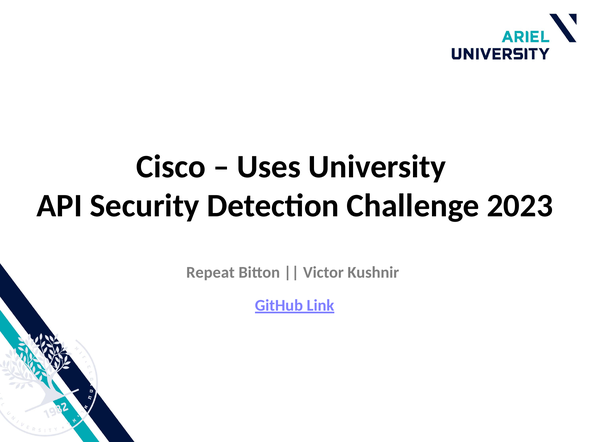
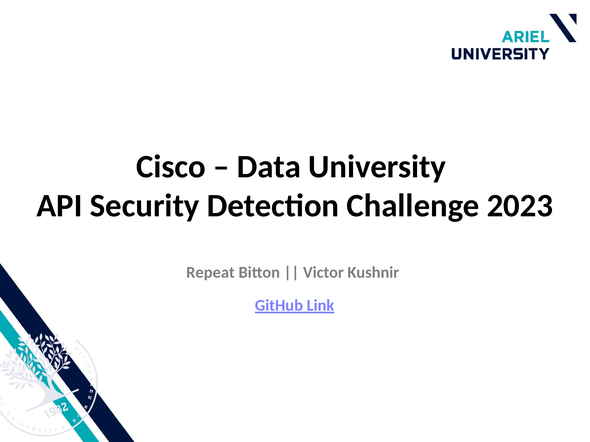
Uses: Uses -> Data (269, 167)
